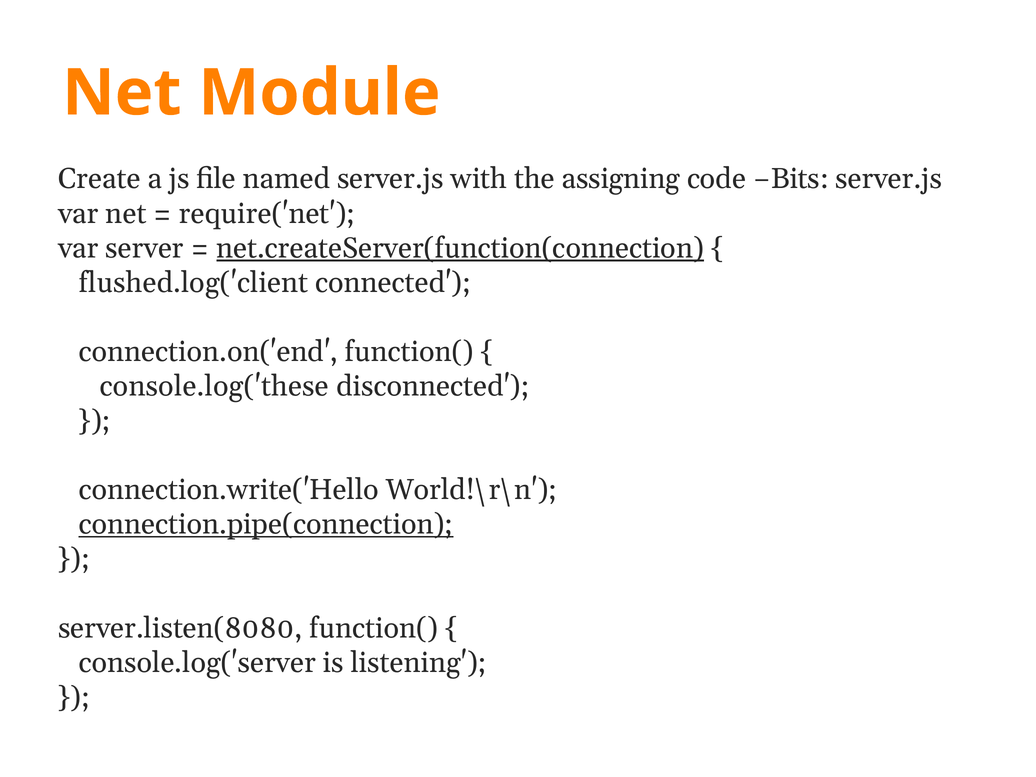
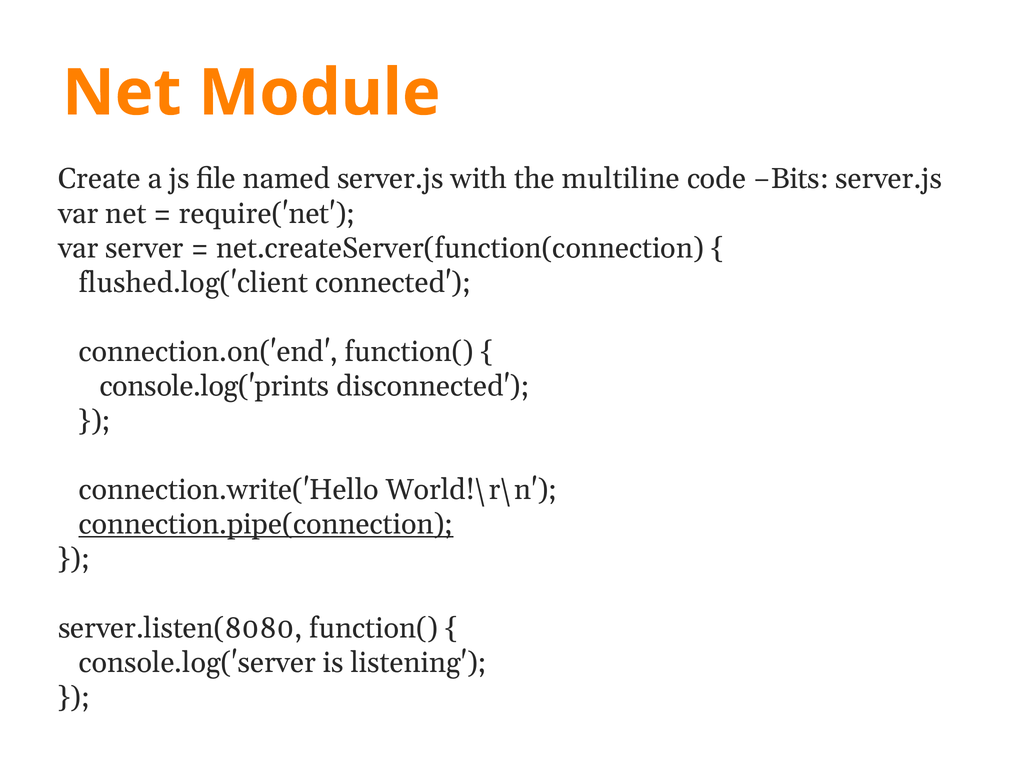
assigning: assigning -> multiline (621, 179)
net.createServer(function(connection underline: present -> none (460, 248)
console.log('these: console.log('these -> console.log('prints (214, 386)
